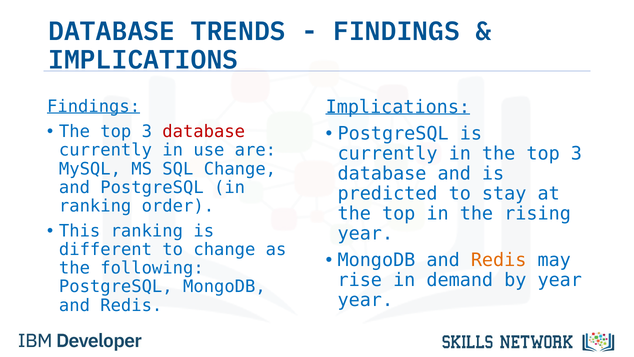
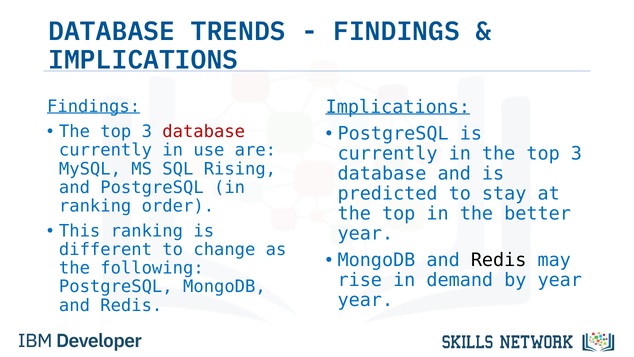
SQL Change: Change -> Rising (240, 169)
rising: rising -> better (538, 213)
Redis colour: orange -> black (499, 260)
